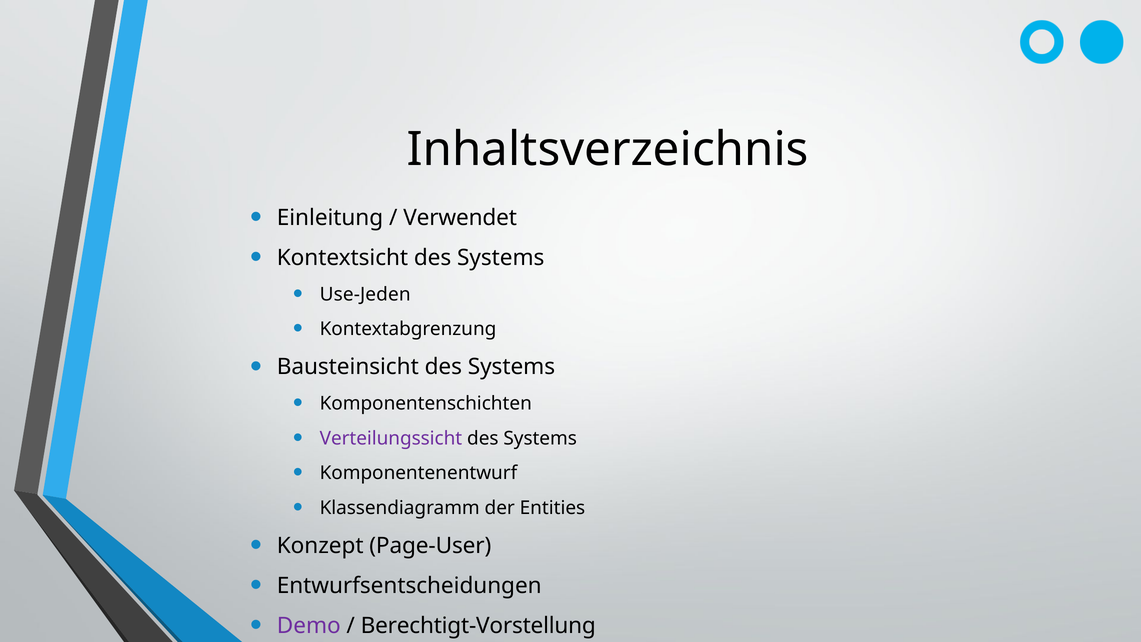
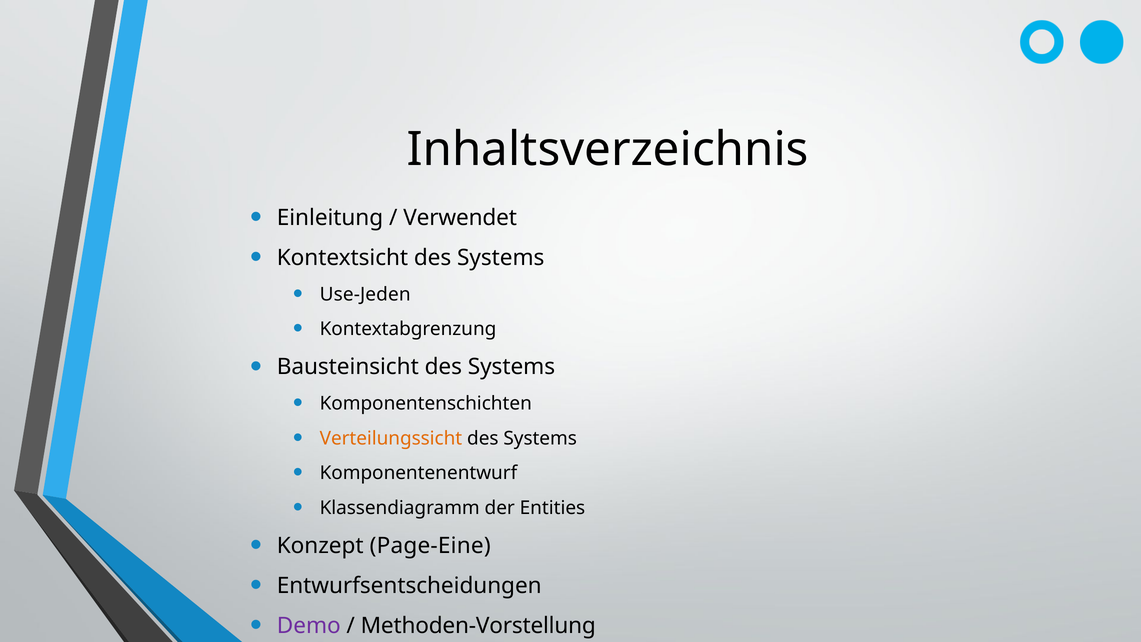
Verteilungssicht colour: purple -> orange (391, 438)
Page-User: Page-User -> Page-Eine (430, 546)
Berechtigt-Vorstellung: Berechtigt-Vorstellung -> Methoden-Vorstellung (478, 625)
